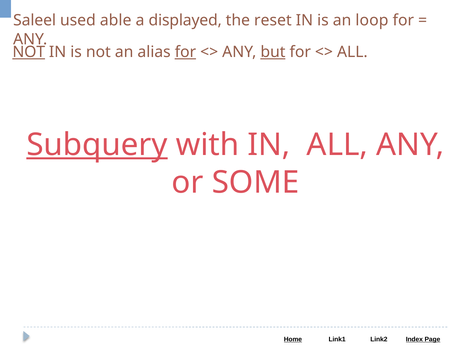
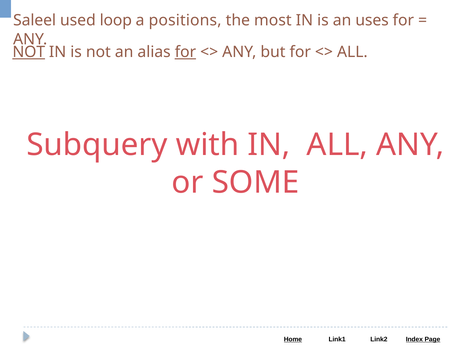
able: able -> loop (116, 20)
displayed: displayed -> positions (185, 20)
reset: reset -> most (273, 20)
loop: loop -> uses (372, 20)
but underline: present -> none (273, 52)
Subquery underline: present -> none (97, 145)
